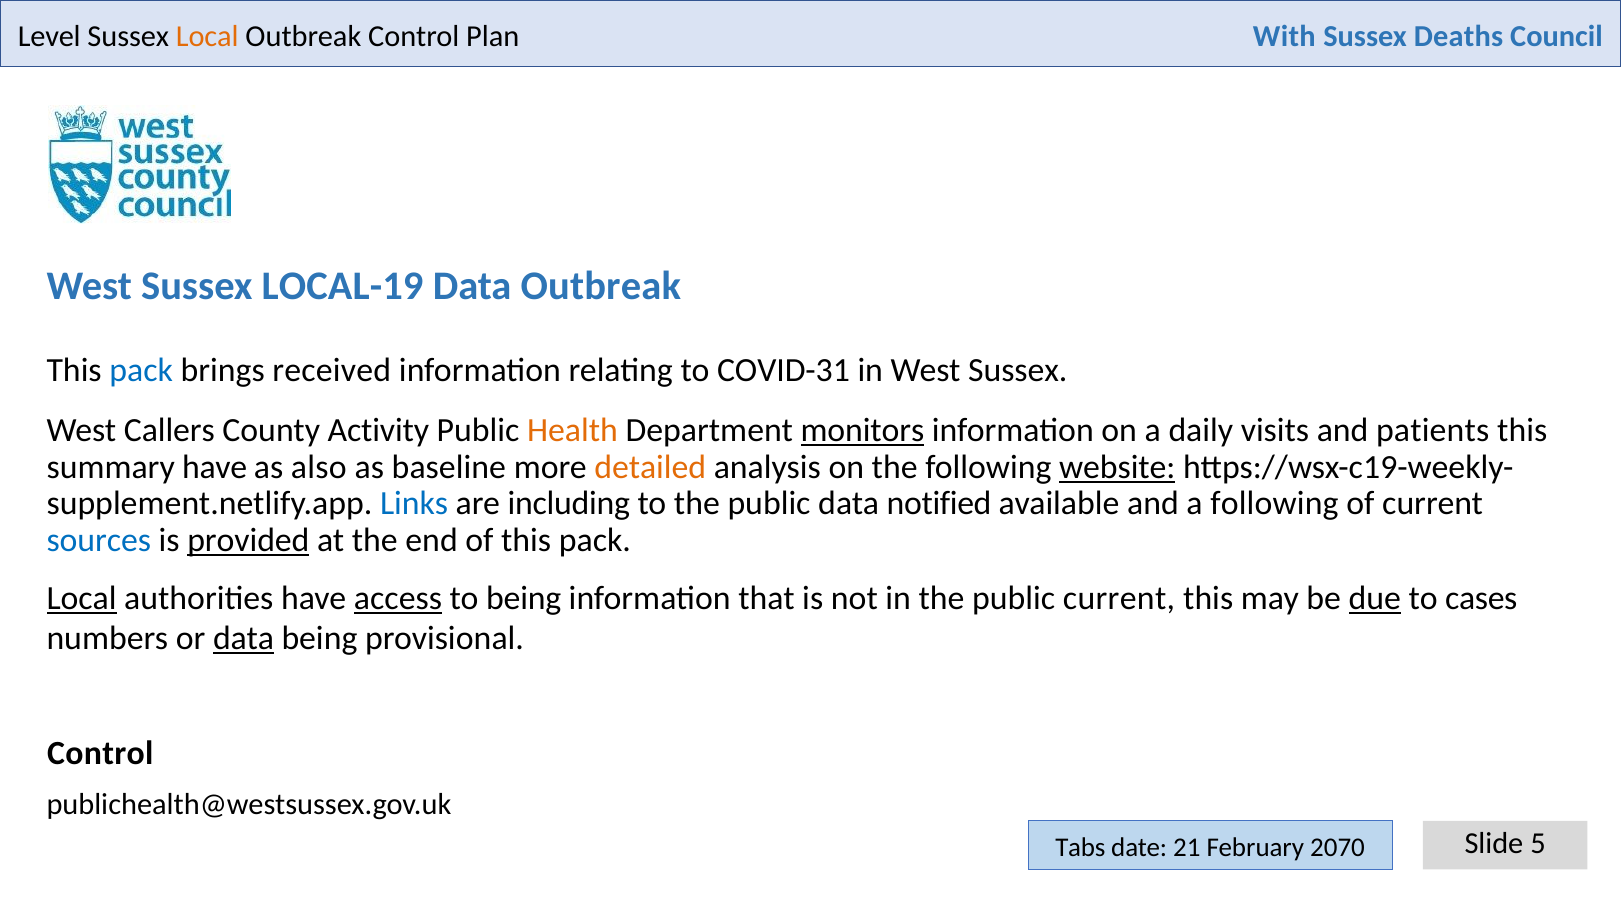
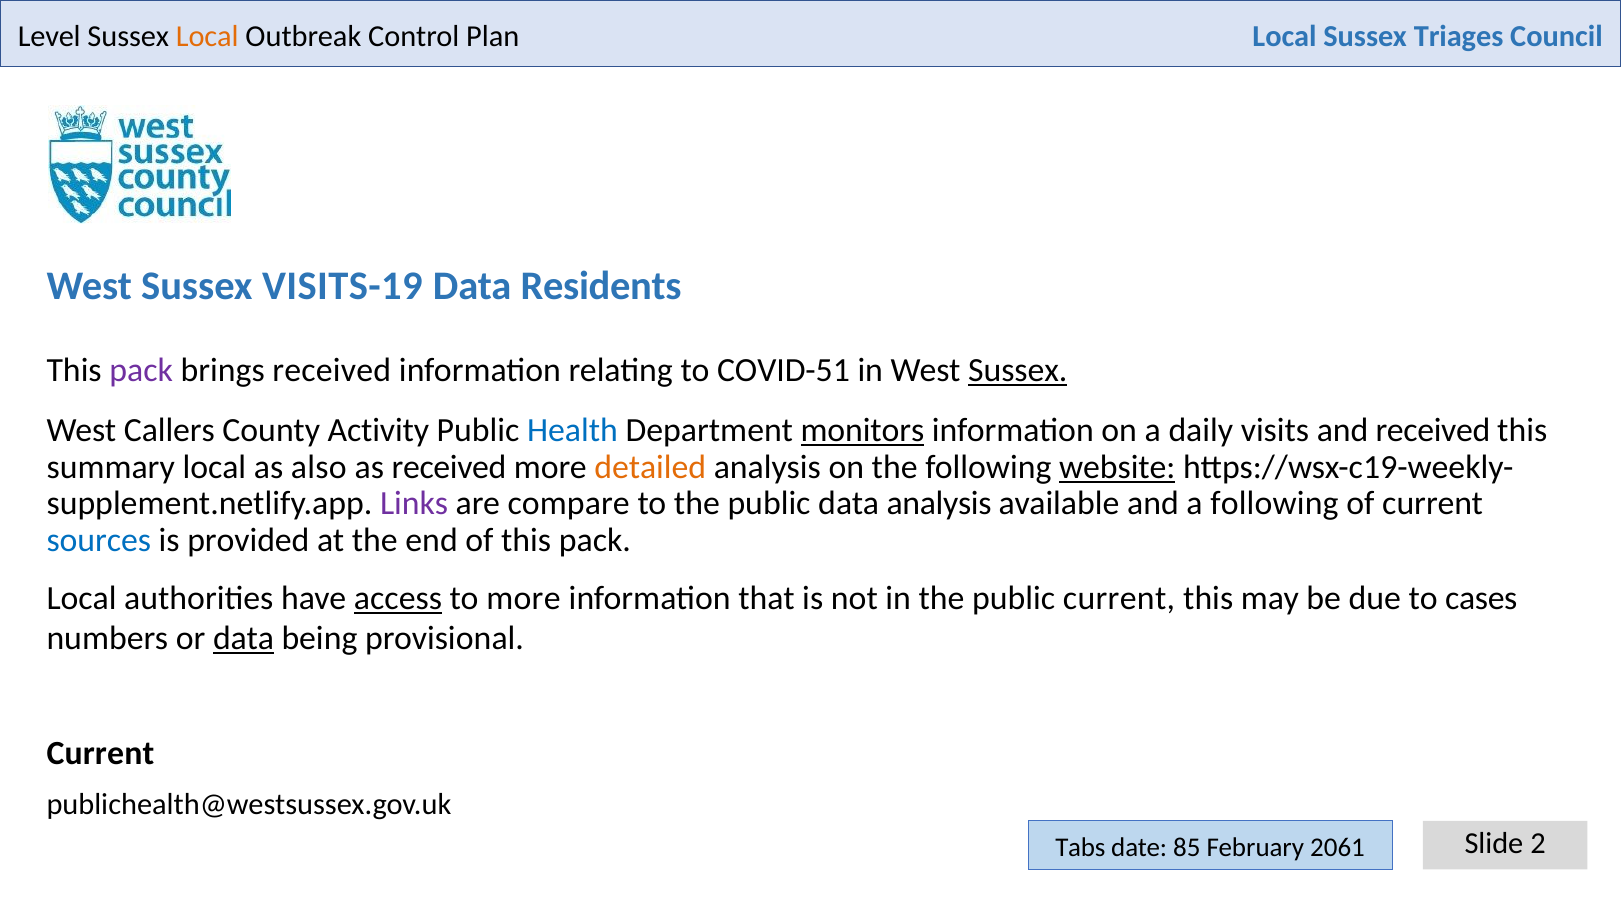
With: With -> Local (1285, 37)
Deaths: Deaths -> Triages (1459, 37)
LOCAL-19: LOCAL-19 -> VISITS-19 (342, 286)
Data Outbreak: Outbreak -> Residents (601, 286)
pack colour: blue -> purple (141, 370)
COVID-31: COVID-31 -> COVID-51 (783, 370)
Sussex underline: none -> present (1018, 370)
Health colour: orange -> blue (573, 431)
and patients: patients -> received (1433, 431)
summary have: have -> local (214, 467)
as baseline: baseline -> received (449, 467)
Links colour: blue -> purple (414, 504)
including: including -> compare (569, 504)
data notified: notified -> analysis (939, 504)
provided underline: present -> none (248, 540)
Local underline: present -> none (82, 598)
to being: being -> more (523, 598)
due underline: present -> none (1375, 598)
Control: Control -> Current (100, 753)
5: 5 -> 2 (1538, 843)
21: 21 -> 85 (1187, 847)
2070: 2070 -> 2061 (1338, 847)
